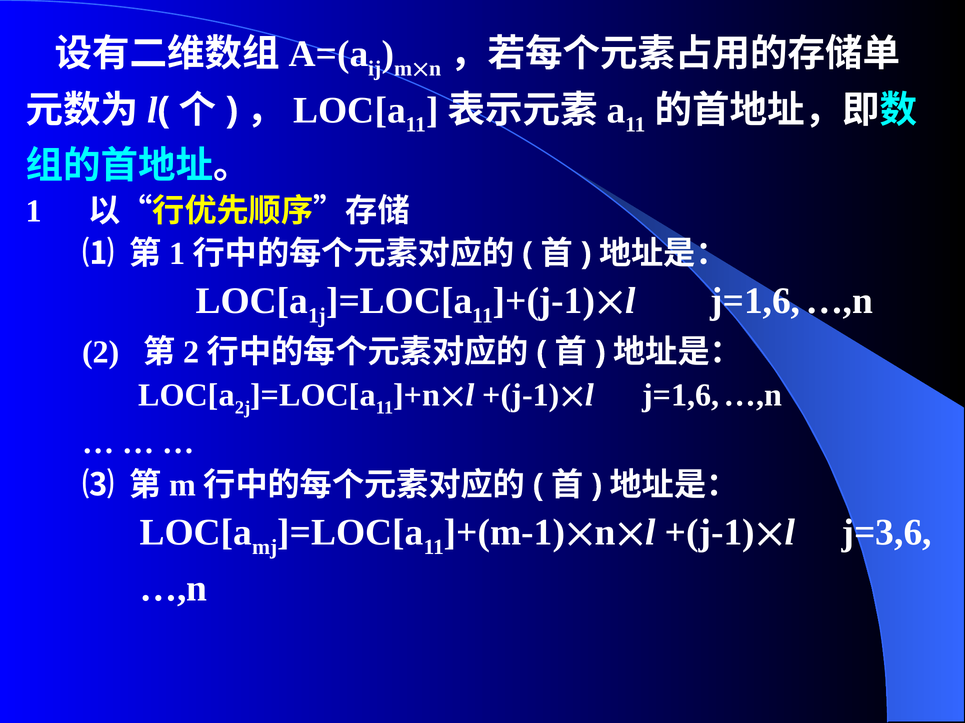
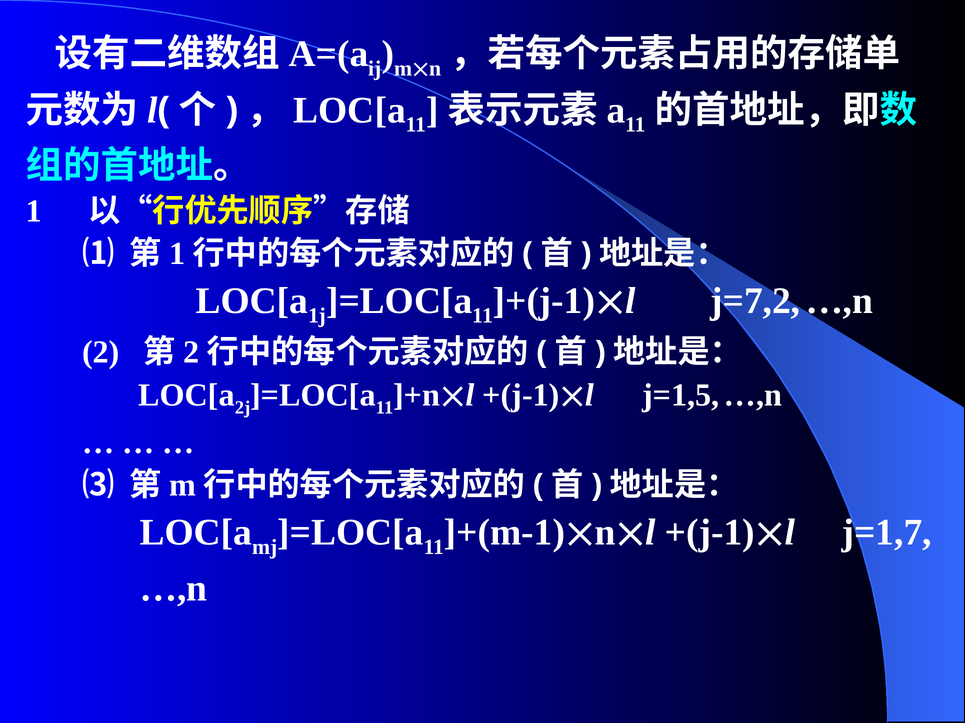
j=1,6: j=1,6 -> j=7,2 (755, 301)
j=1,6: j=1,6 -> j=1,5 (681, 396)
j=3,6: j=3,6 -> j=1,7 (887, 533)
